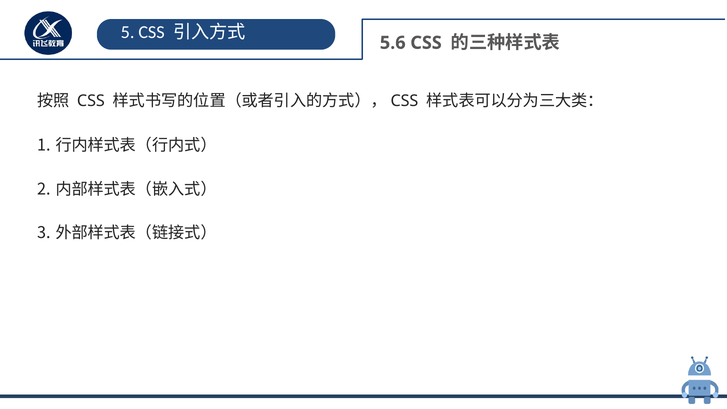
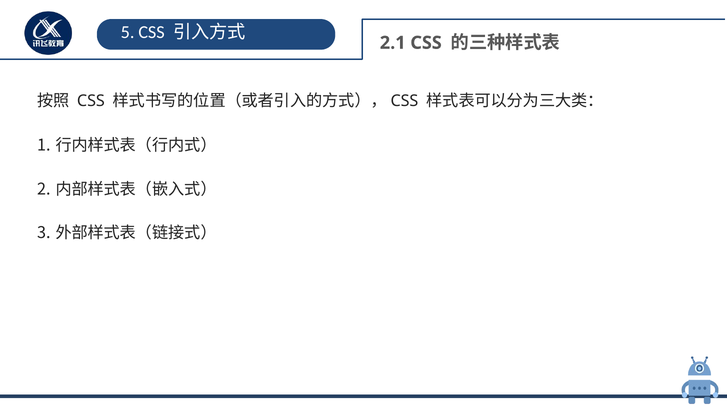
5.6: 5.6 -> 2.1 (393, 43)
